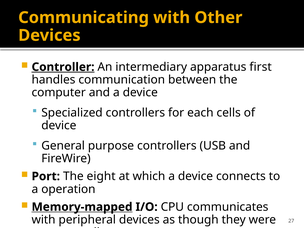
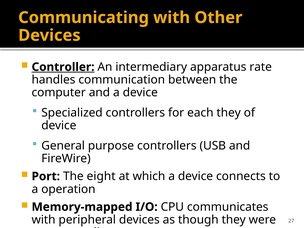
first: first -> rate (261, 67)
each cells: cells -> they (229, 113)
Memory-mapped underline: present -> none (82, 207)
